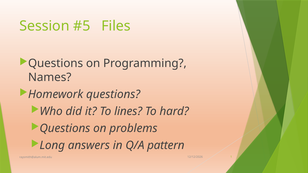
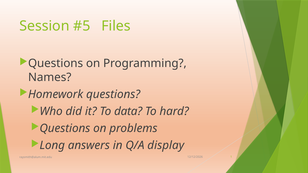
lines: lines -> data (128, 111)
pattern: pattern -> display (166, 146)
